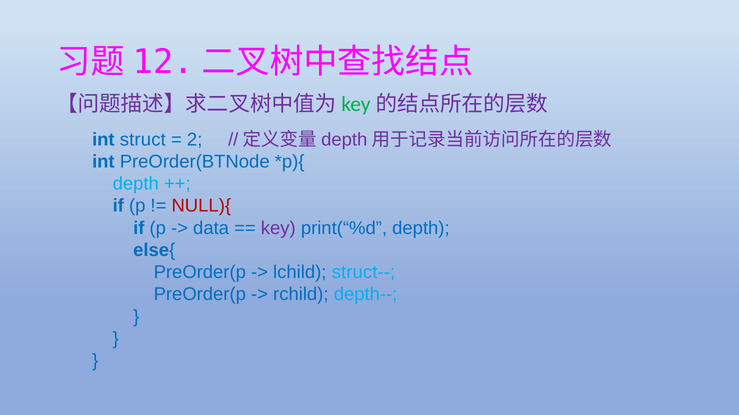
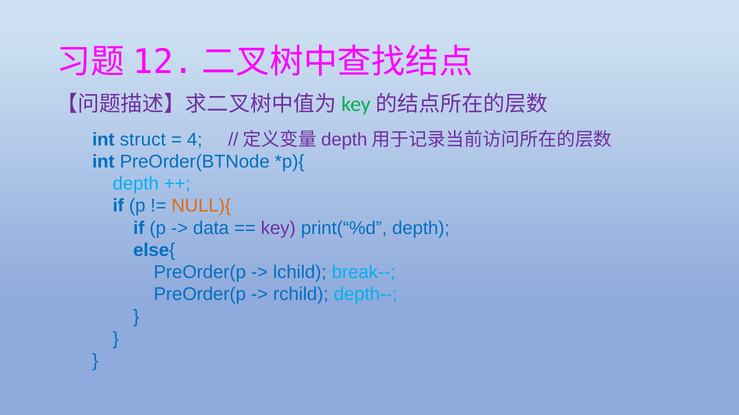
2: 2 -> 4 (195, 140)
NULL){ colour: red -> orange (201, 206)
struct--: struct-- -> break-- (364, 273)
